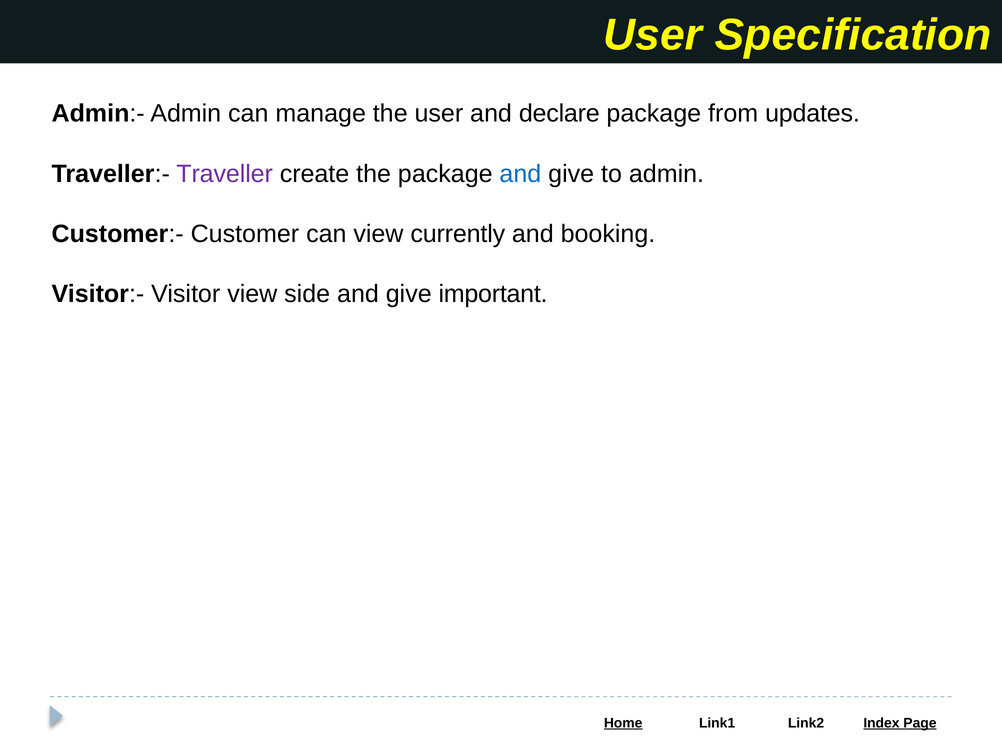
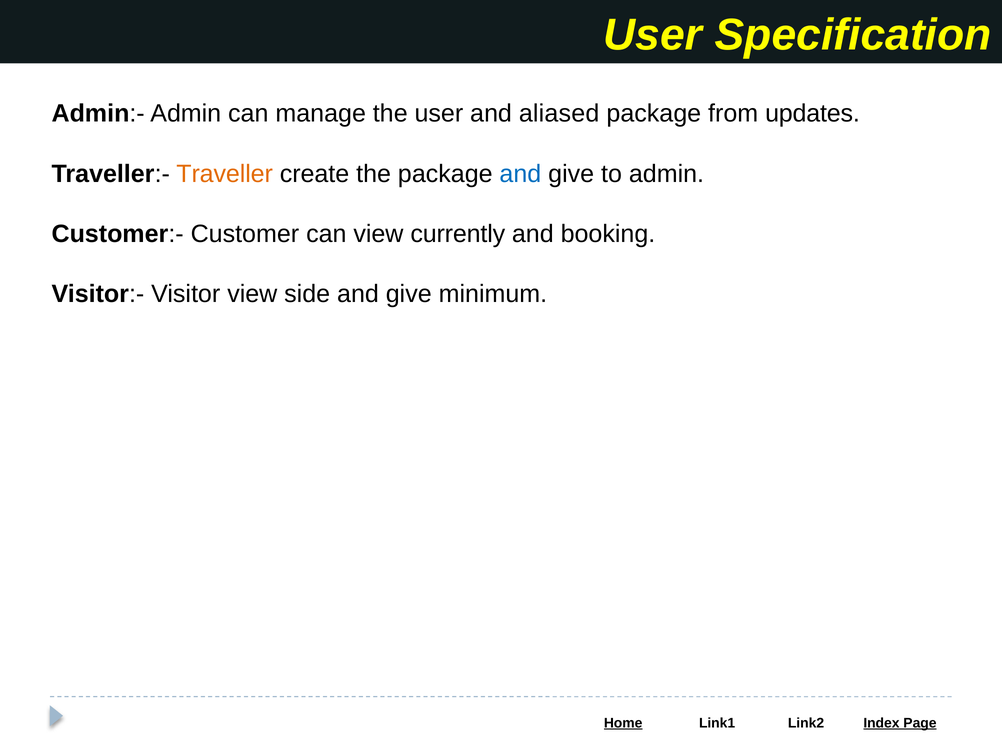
declare: declare -> aliased (559, 114)
Traveller colour: purple -> orange (225, 174)
important: important -> minimum (493, 294)
